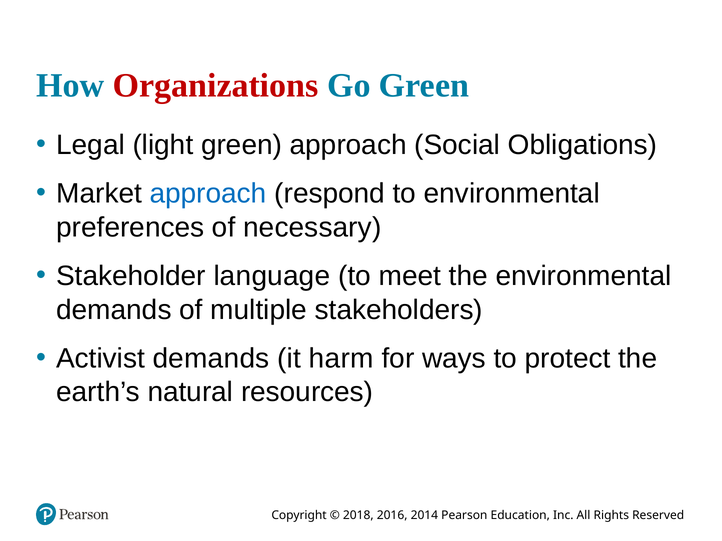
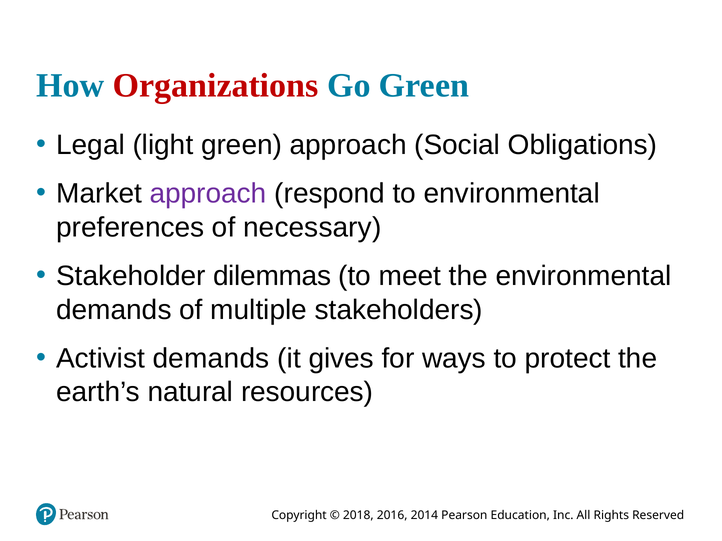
approach colour: blue -> purple (208, 194)
language: language -> dilemmas (272, 276)
harm: harm -> gives (341, 359)
